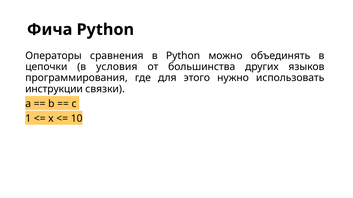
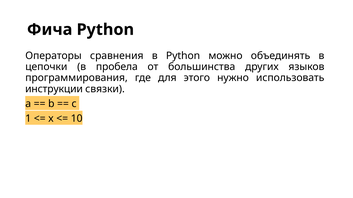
условия: условия -> пробела (117, 67)
